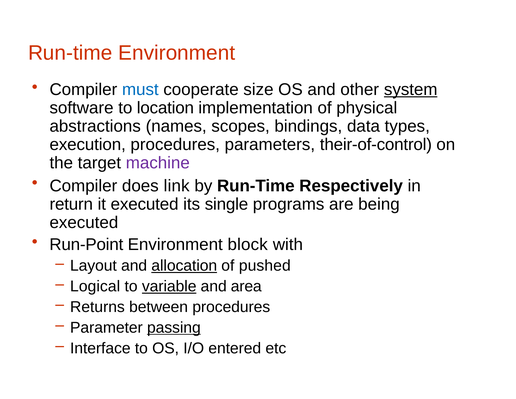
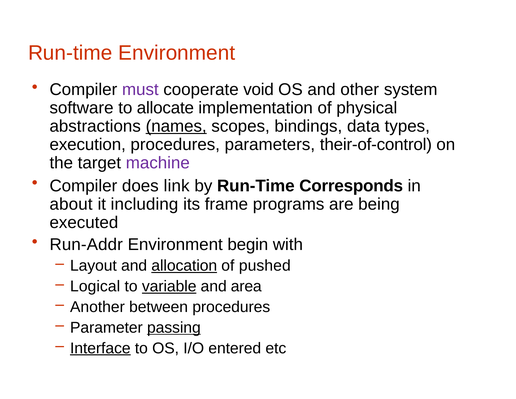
must colour: blue -> purple (140, 90)
size: size -> void (259, 90)
system underline: present -> none (411, 90)
location: location -> allocate (165, 108)
names underline: none -> present (176, 126)
Respectively: Respectively -> Corresponds (351, 186)
return: return -> about (71, 204)
it executed: executed -> including (144, 204)
single: single -> frame (226, 204)
Run-Point: Run-Point -> Run-Addr (86, 244)
block: block -> begin (248, 244)
Returns: Returns -> Another (97, 307)
Interface underline: none -> present (100, 348)
